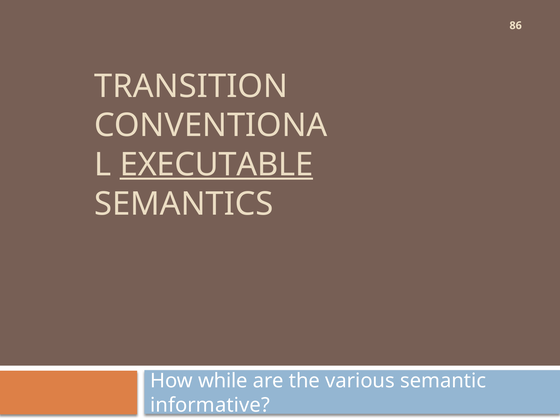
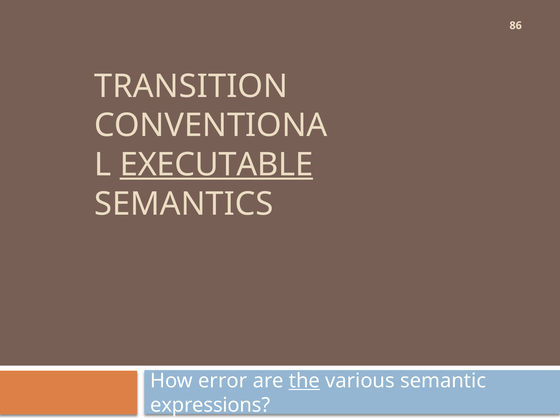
while: while -> error (223, 381)
the underline: none -> present (304, 381)
informative: informative -> expressions (210, 405)
